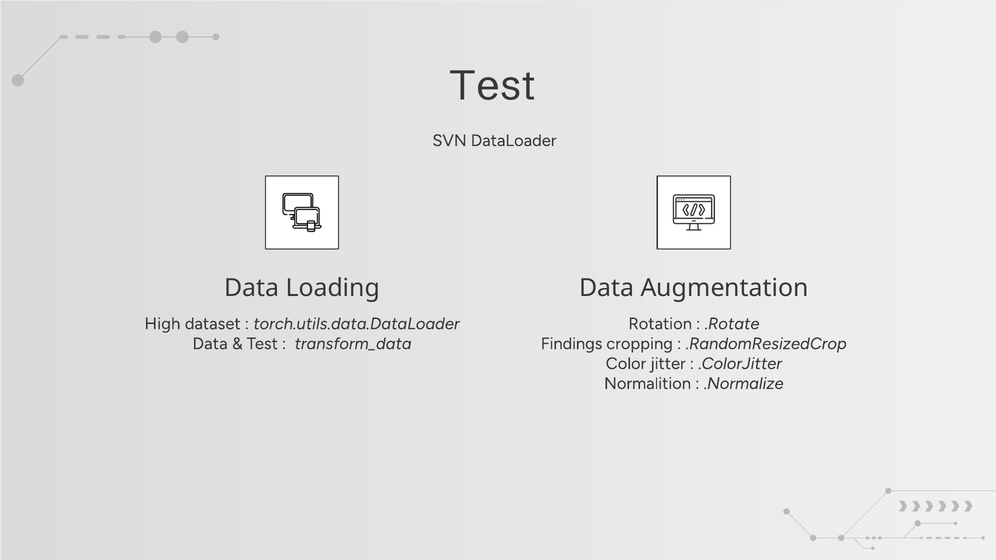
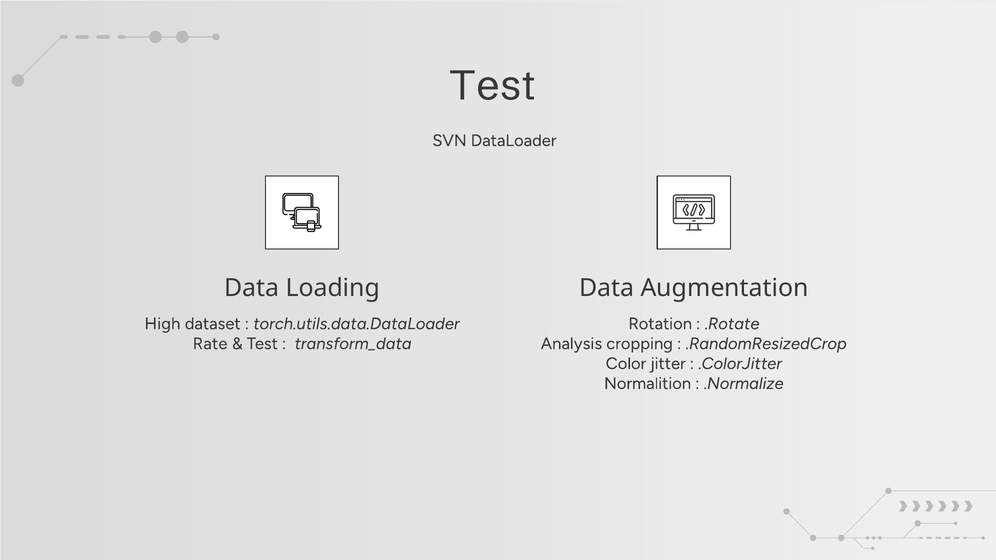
Data: Data -> Rate (210, 344)
Findings: Findings -> Analysis (571, 344)
